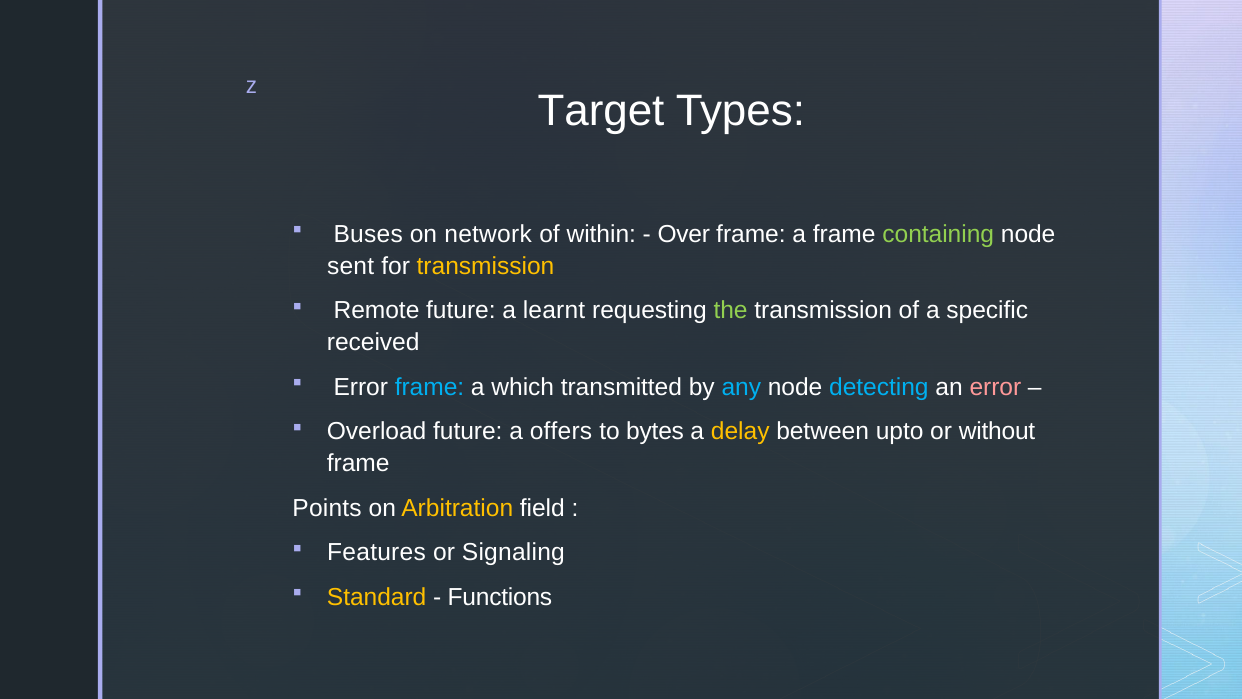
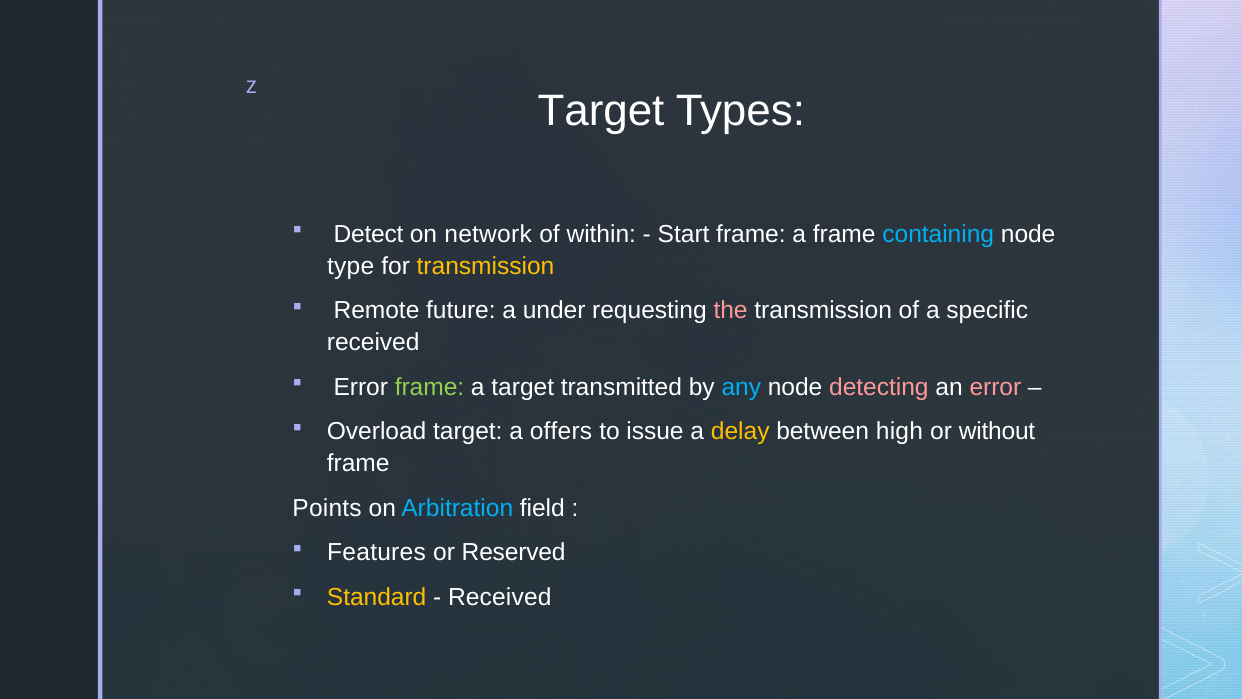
Buses: Buses -> Detect (368, 234)
Over: Over -> Start (684, 234)
containing colour: light green -> light blue (938, 234)
sent: sent -> type (351, 266)
learnt: learnt -> under (554, 310)
the colour: light green -> pink (731, 310)
frame colour: light blue -> light green (429, 387)
a which: which -> target (523, 387)
detecting colour: light blue -> pink (879, 387)
Overload future: future -> target (468, 431)
bytes: bytes -> issue (655, 431)
upto: upto -> high (899, 431)
Arbitration colour: yellow -> light blue (457, 508)
Signaling: Signaling -> Reserved (514, 552)
Functions: Functions -> Received (500, 597)
